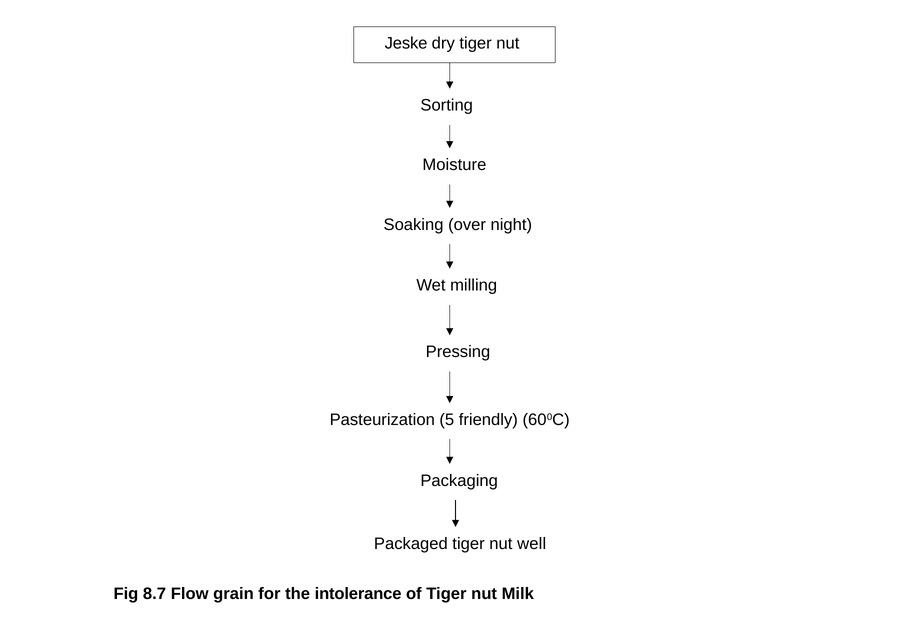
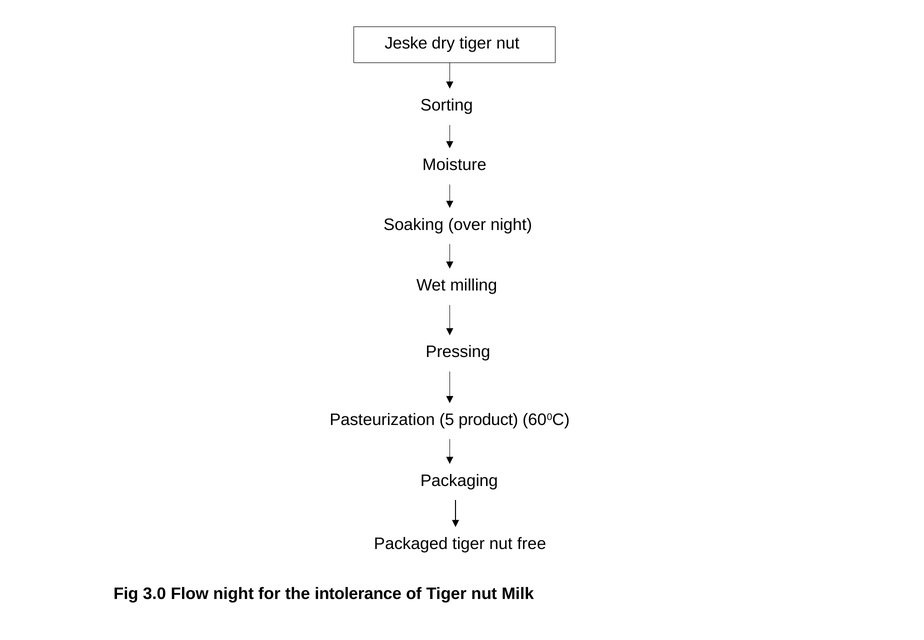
friendly: friendly -> product (488, 420)
well: well -> free (532, 543)
8.7: 8.7 -> 3.0 (155, 594)
Flow grain: grain -> night (234, 594)
